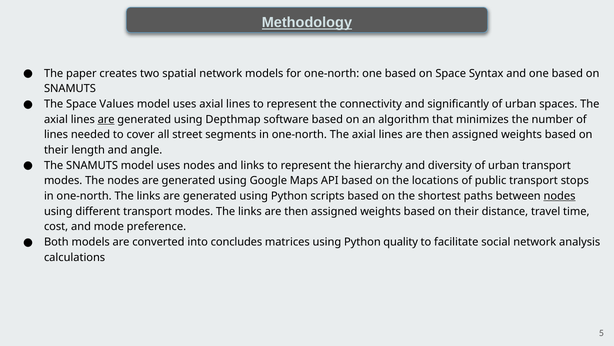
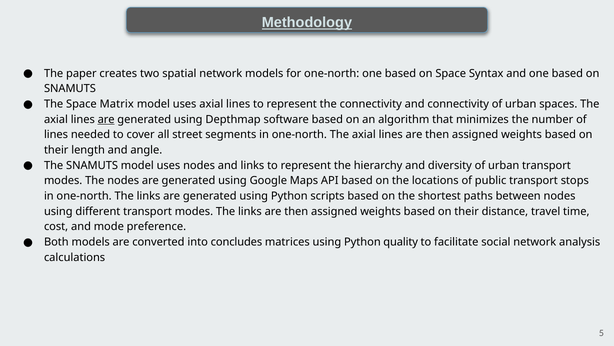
Values: Values -> Matrix (117, 104)
and significantly: significantly -> connectivity (458, 104)
nodes underline: present -> none (560, 196)
